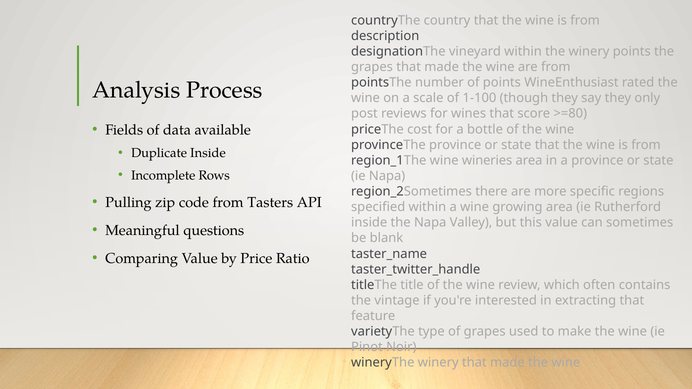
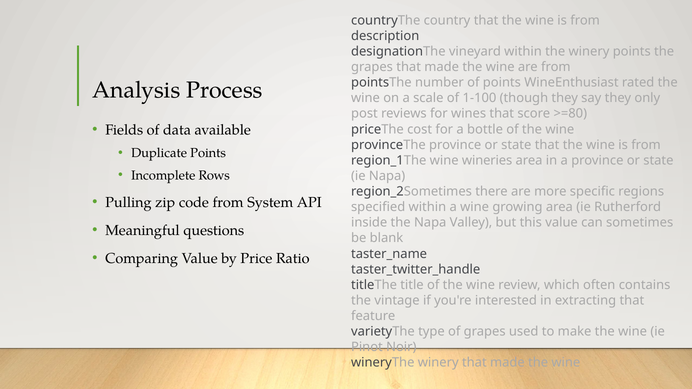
Duplicate Inside: Inside -> Points (208, 153)
Tasters: Tasters -> System (270, 203)
